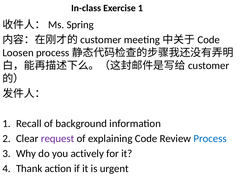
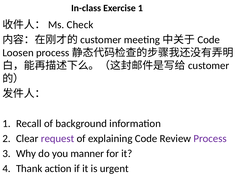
Spring: Spring -> Check (80, 25)
Process colour: blue -> purple (210, 139)
actively: actively -> manner (87, 154)
